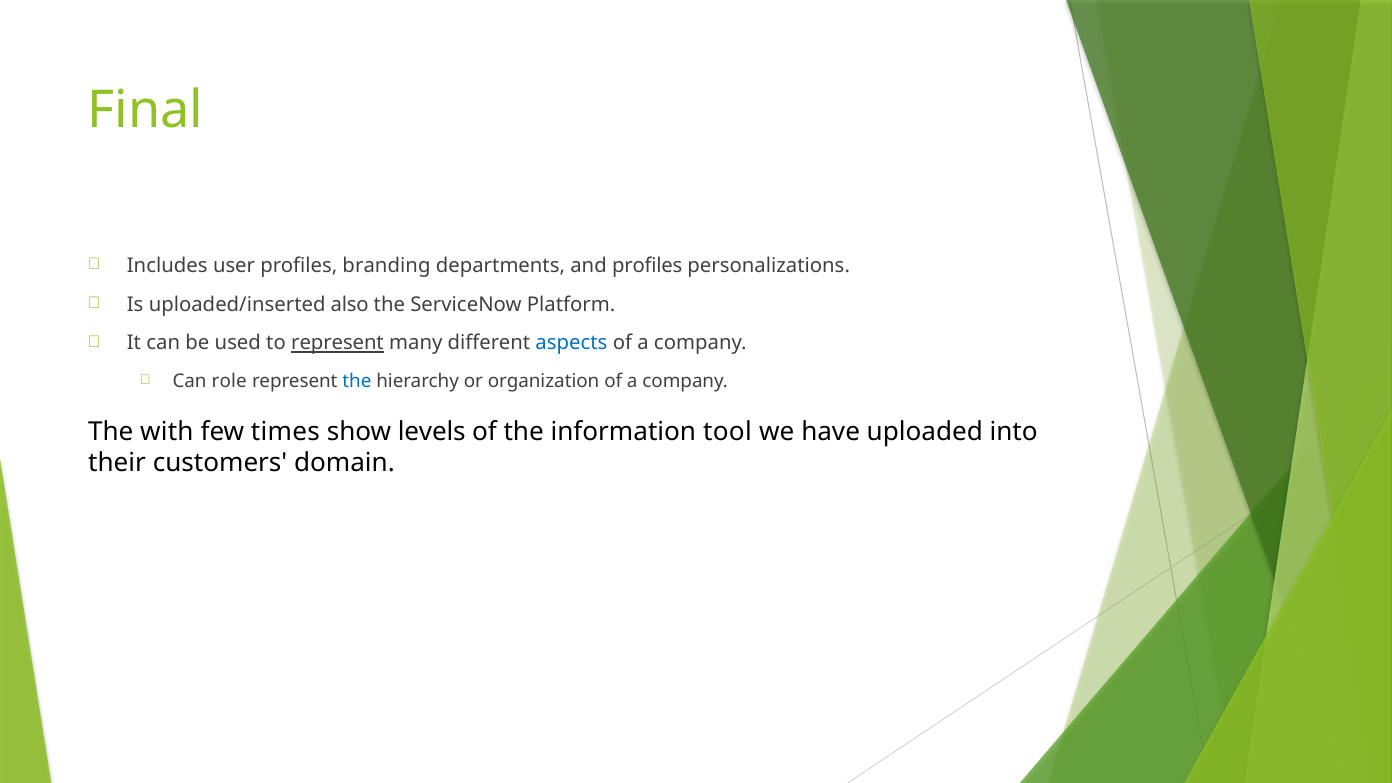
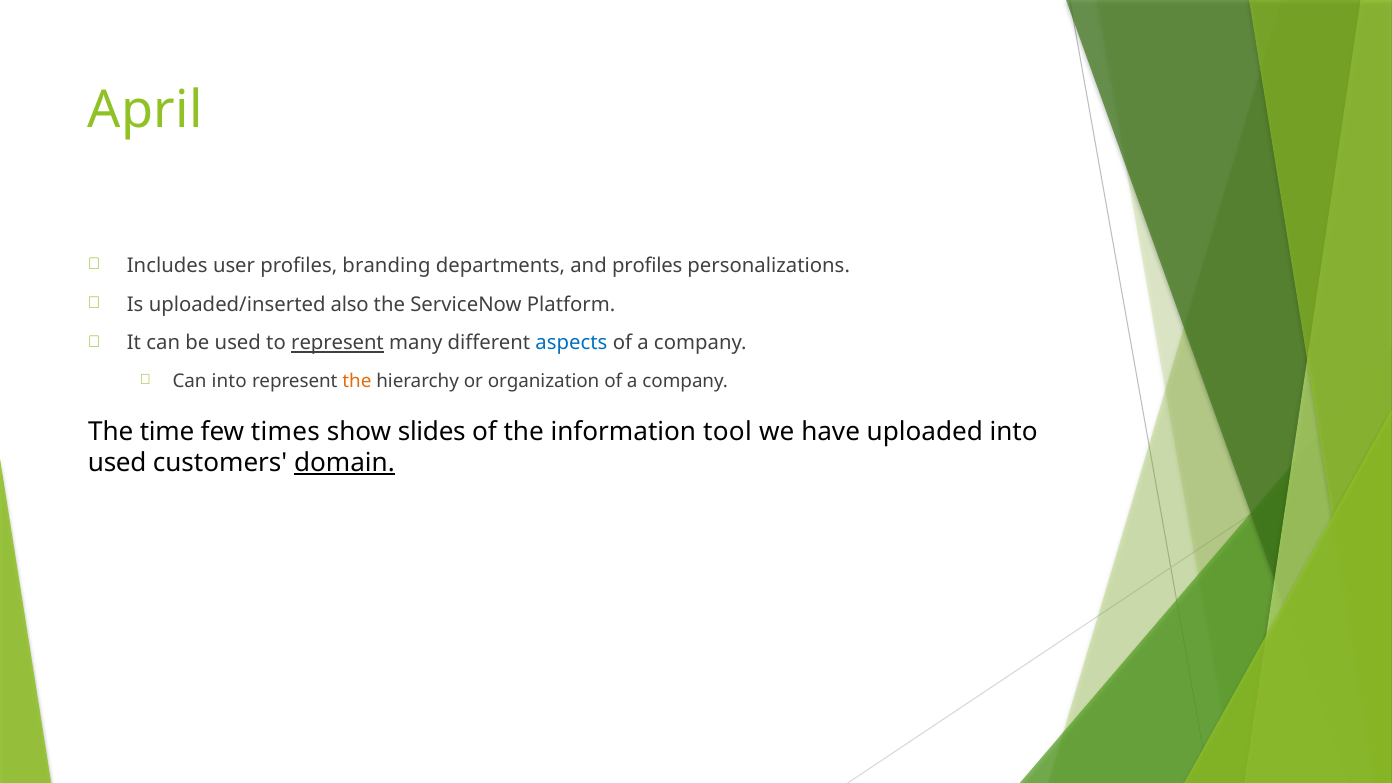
Final: Final -> April (145, 110)
Can role: role -> into (229, 381)
the colour: blue -> orange (357, 381)
with: with -> time (167, 432)
levels: levels -> slides (432, 432)
their: their -> used (117, 463)
domain underline: none -> present (344, 463)
